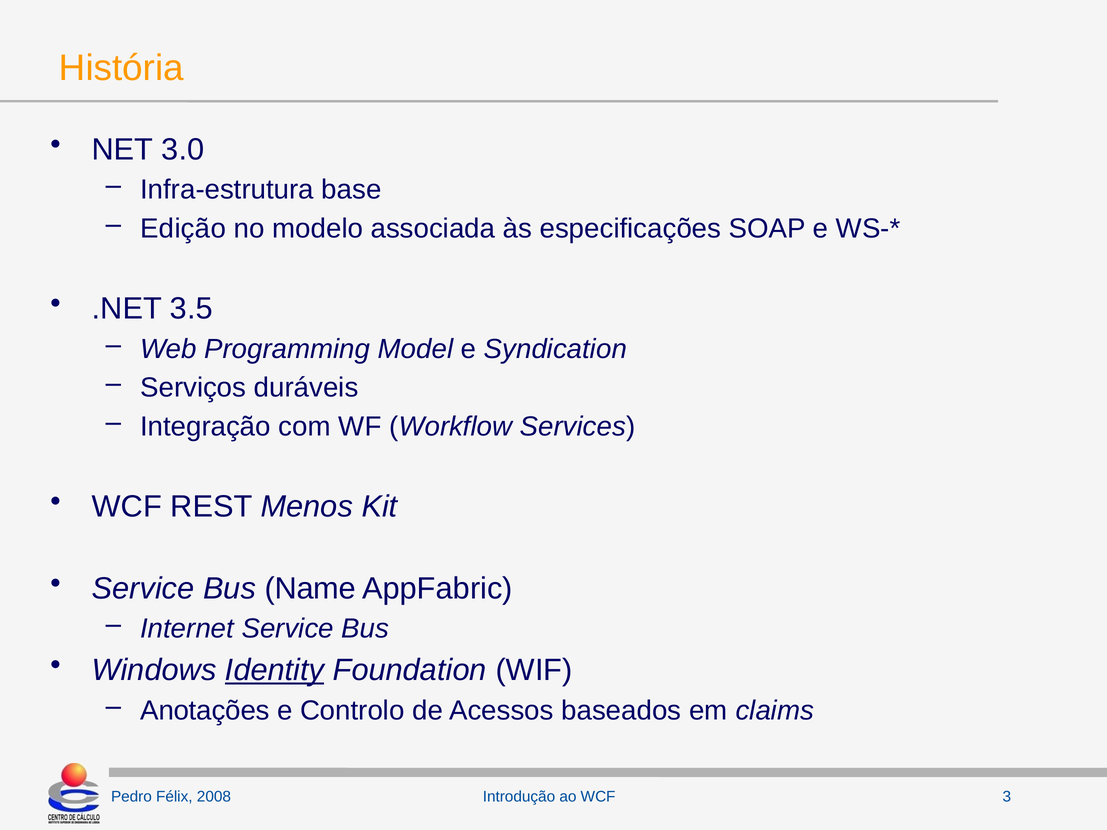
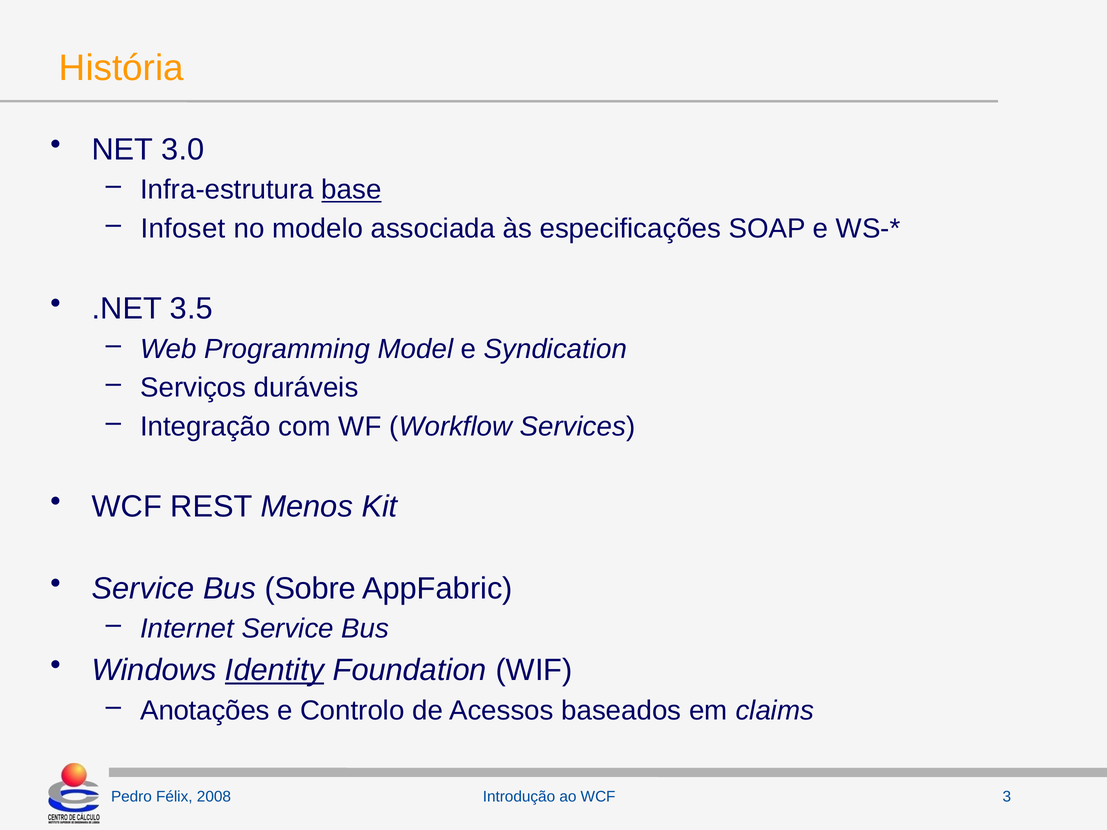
base underline: none -> present (351, 190)
Edição: Edição -> Infoset (183, 229)
Name: Name -> Sobre (310, 589)
